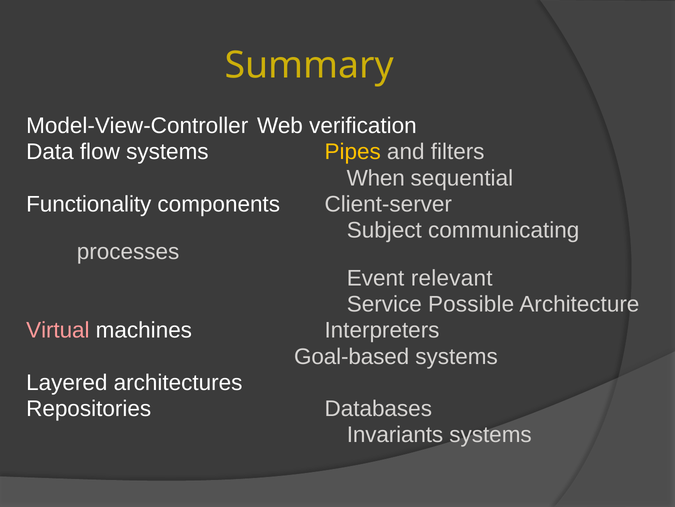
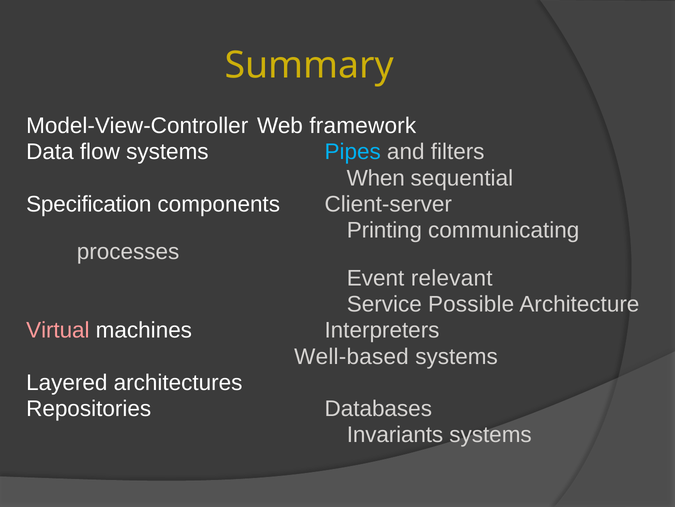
verification: verification -> framework (363, 126)
Pipes colour: yellow -> light blue (353, 152)
Functionality: Functionality -> Specification (89, 204)
Subject: Subject -> Printing (384, 230)
Goal-based: Goal-based -> Well-based (351, 356)
